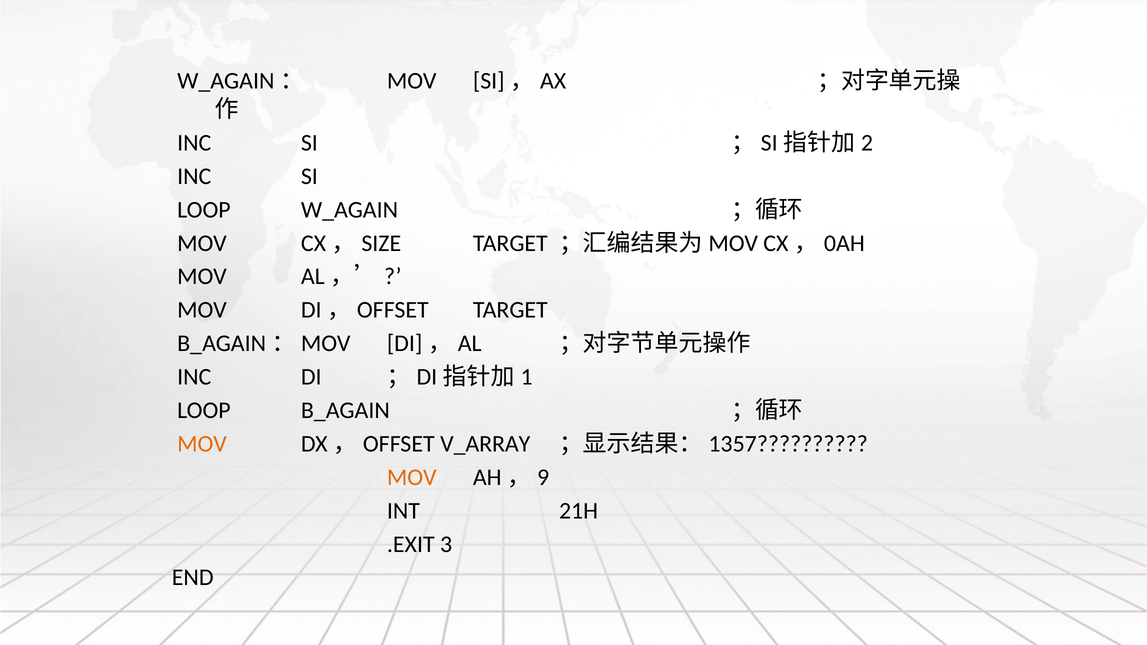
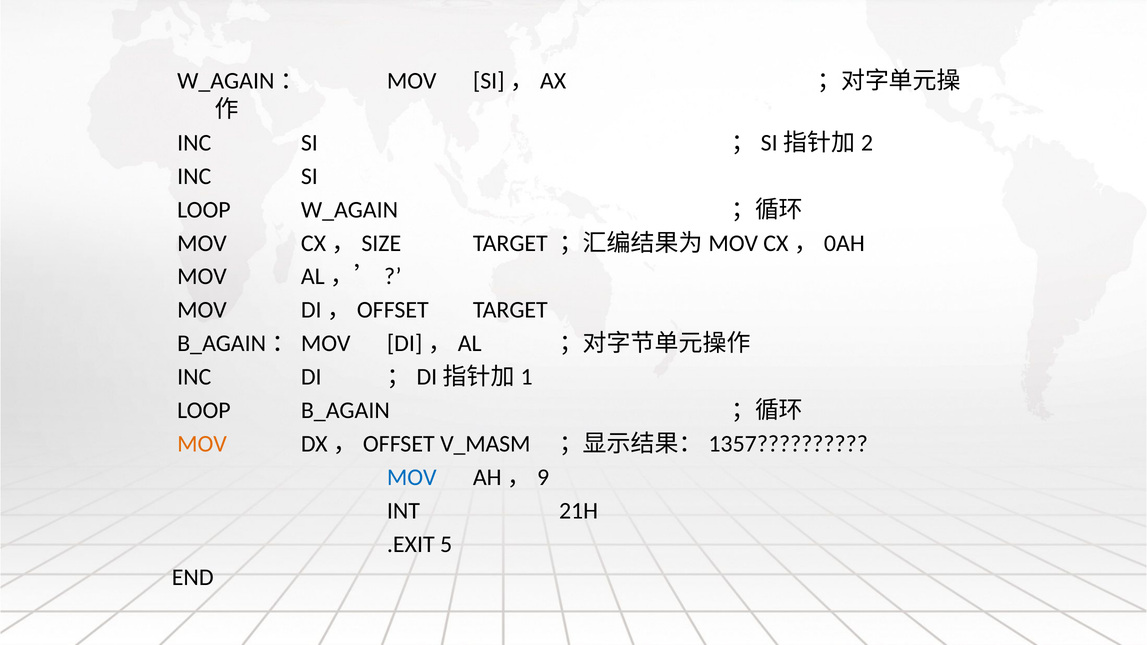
V_ARRAY: V_ARRAY -> V_MASM (485, 444)
MOV colour: orange -> blue (412, 478)
3: 3 -> 5 (446, 545)
